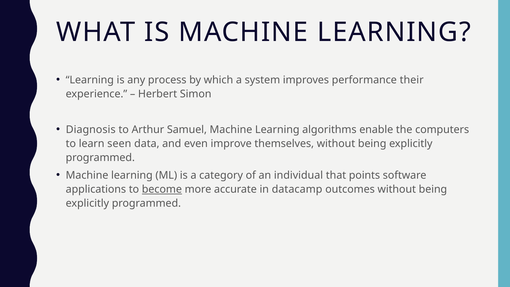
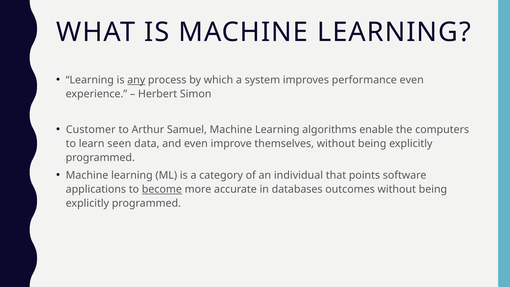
any underline: none -> present (136, 80)
performance their: their -> even (412, 80)
Diagnosis: Diagnosis -> Customer (91, 129)
datacamp: datacamp -> databases (297, 189)
